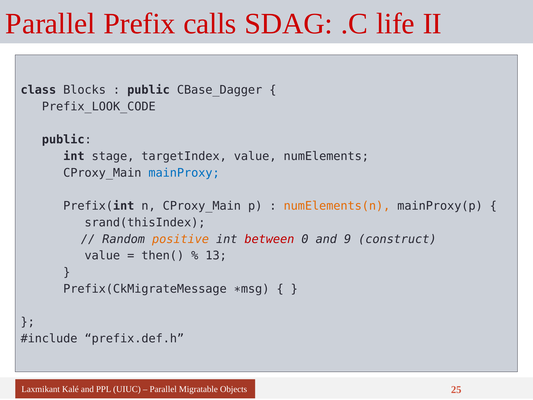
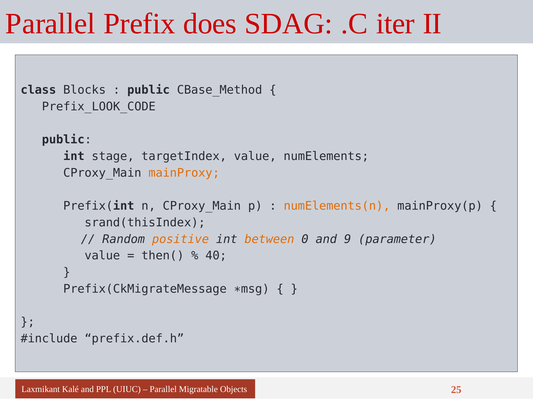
calls: calls -> does (210, 24)
life: life -> iter (395, 24)
CBase_Dagger: CBase_Dagger -> CBase_Method (220, 90)
mainProxy colour: blue -> orange (184, 173)
between colour: red -> orange (269, 239)
construct: construct -> parameter (397, 239)
13: 13 -> 40 (216, 256)
